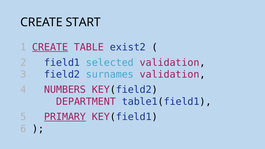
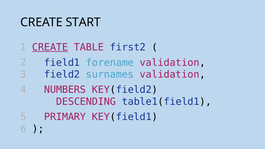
exist2: exist2 -> first2 (128, 47)
selected: selected -> forename (110, 63)
DEPARTMENT: DEPARTMENT -> DESCENDING (86, 102)
PRIMARY underline: present -> none (65, 117)
